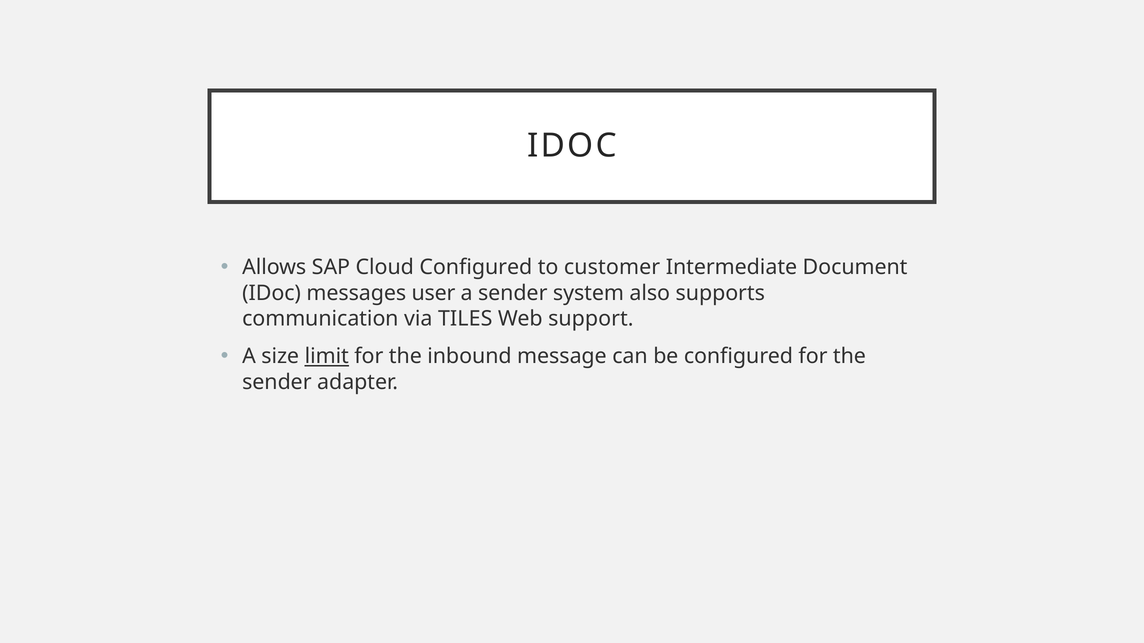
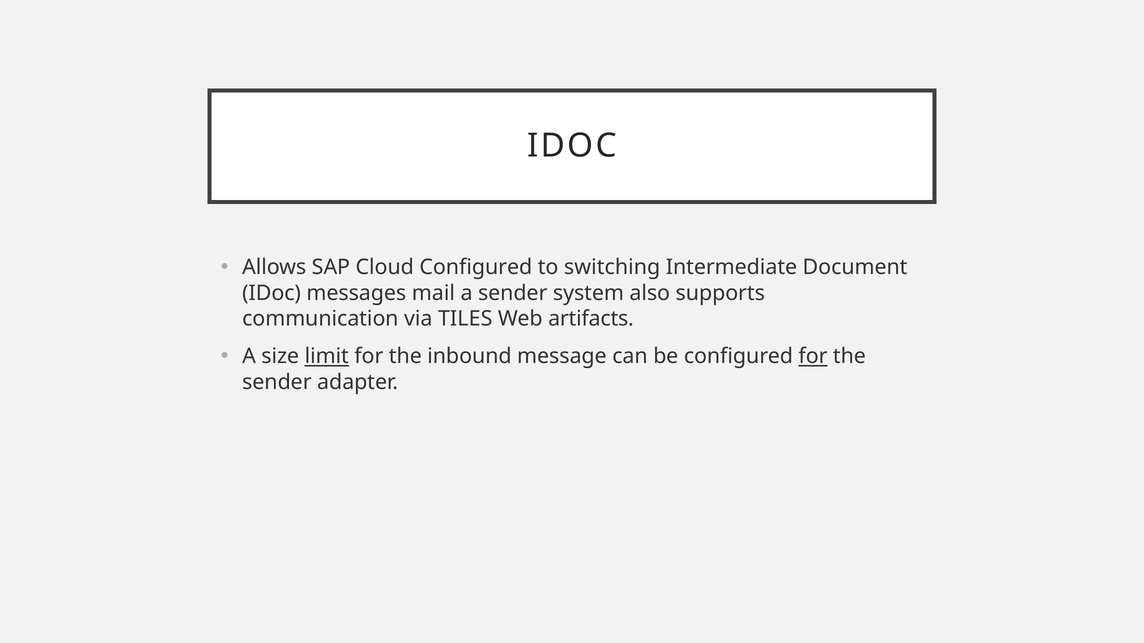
customer: customer -> switching (612, 268)
user: user -> mail (433, 293)
support: support -> artifacts (591, 319)
for underline: none -> present (813, 357)
